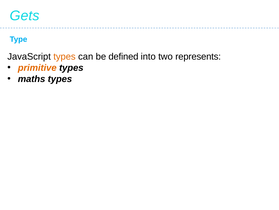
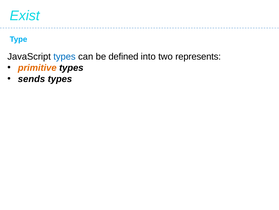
Gets: Gets -> Exist (25, 16)
types colour: orange -> blue (64, 56)
maths: maths -> sends (31, 79)
